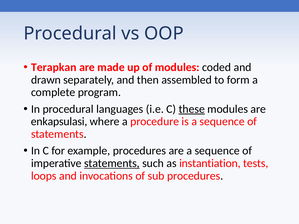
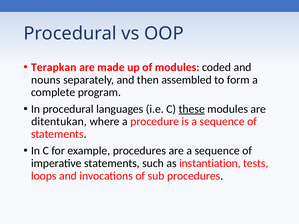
drawn: drawn -> nouns (46, 80)
enkapsulasi: enkapsulasi -> ditentukan (59, 122)
statements underline: present -> none (112, 163)
